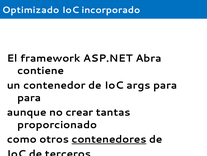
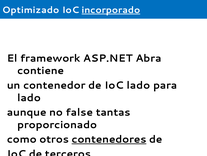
incorporado underline: none -> present (111, 10)
IoC args: args -> lado (138, 85)
para: para -> lado (29, 97)
crear: crear -> false (79, 112)
